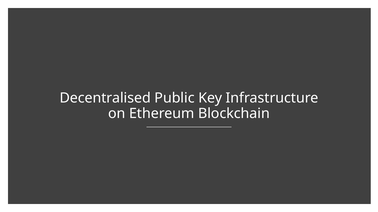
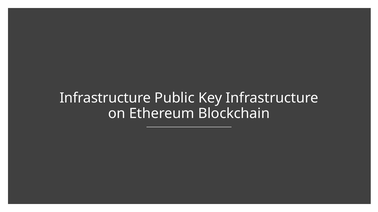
Decentralised: Decentralised -> Infrastructure (105, 98)
